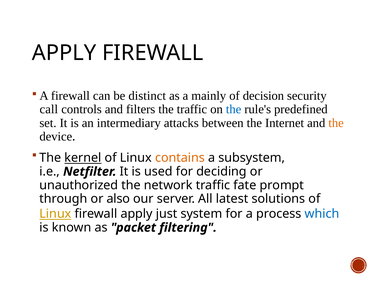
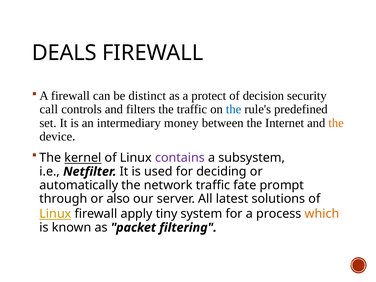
APPLY: APPLY -> DEALS (64, 53)
mainly: mainly -> protect (209, 96)
attacks: attacks -> money (181, 123)
contains colour: orange -> purple (180, 158)
unauthorized: unauthorized -> automatically (79, 185)
just: just -> tiny (167, 214)
which colour: blue -> orange (322, 214)
